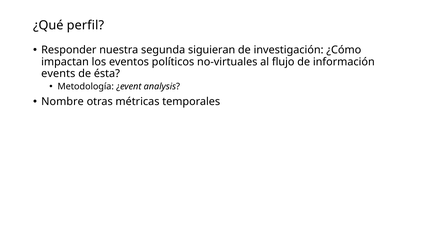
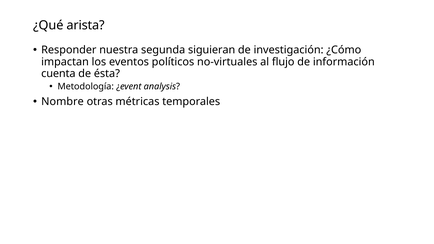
perfil: perfil -> arista (85, 26)
events: events -> cuenta (58, 73)
